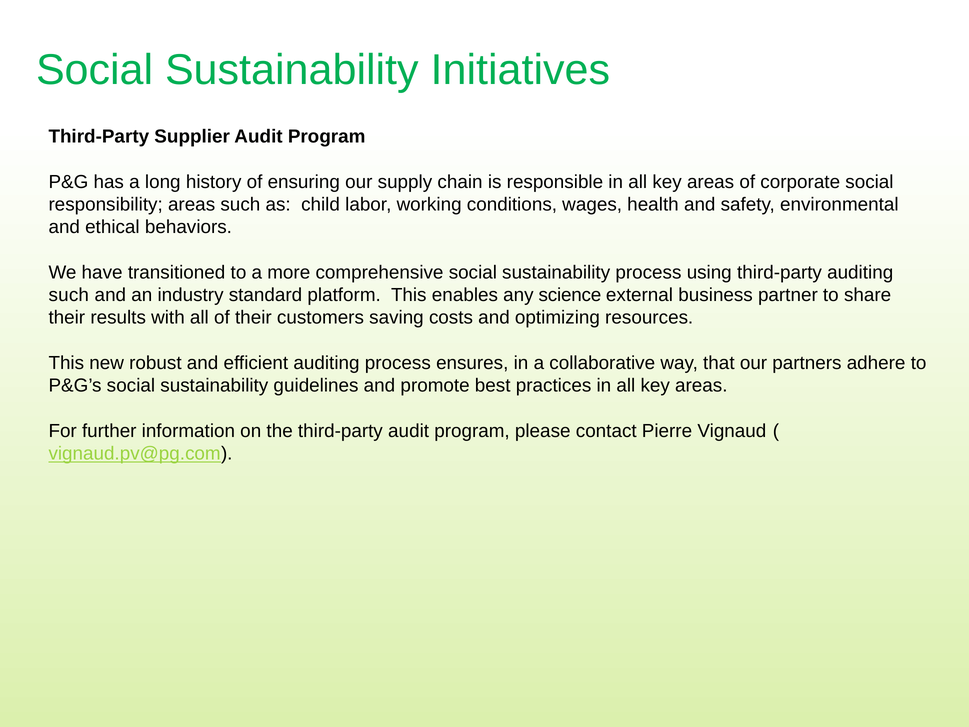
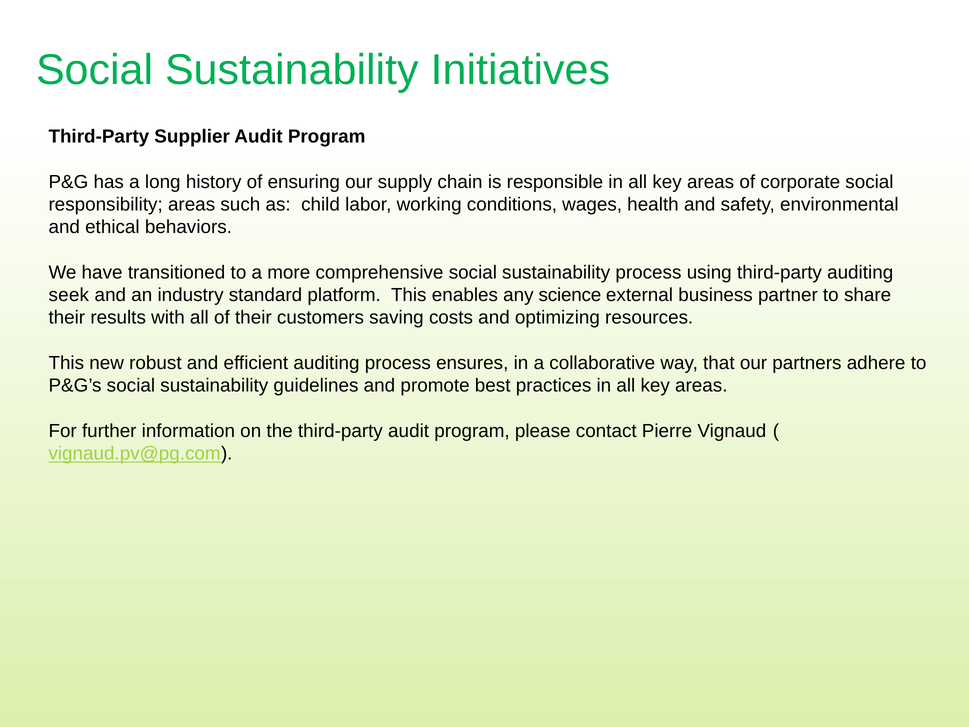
such: such -> seek (69, 295)
